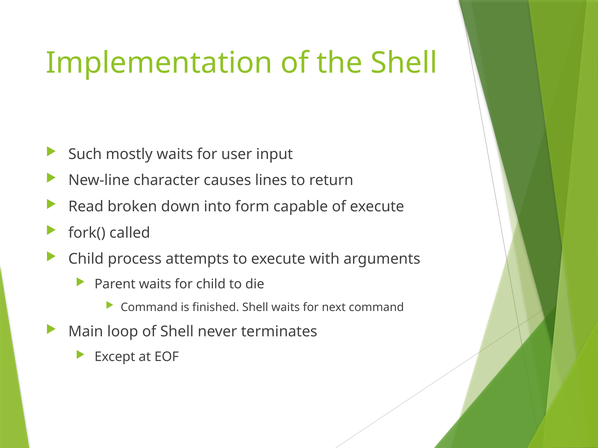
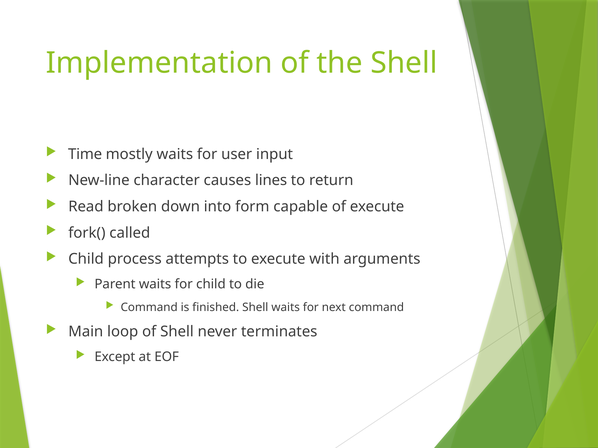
Such: Such -> Time (85, 154)
